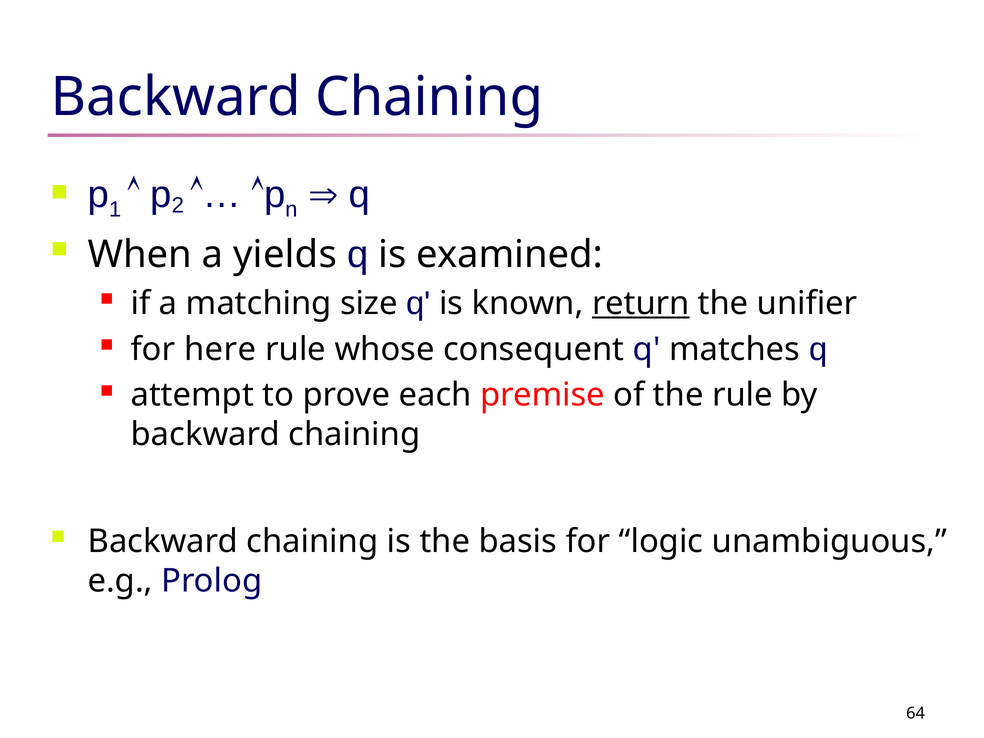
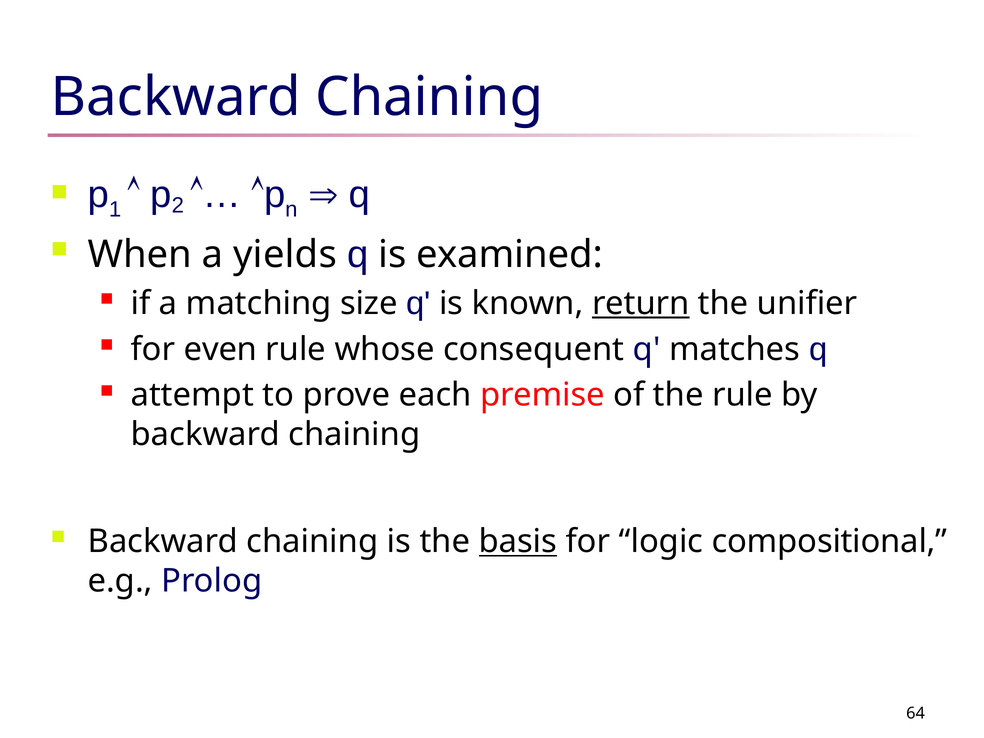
here: here -> even (220, 349)
basis underline: none -> present (518, 542)
unambiguous: unambiguous -> compositional (829, 542)
